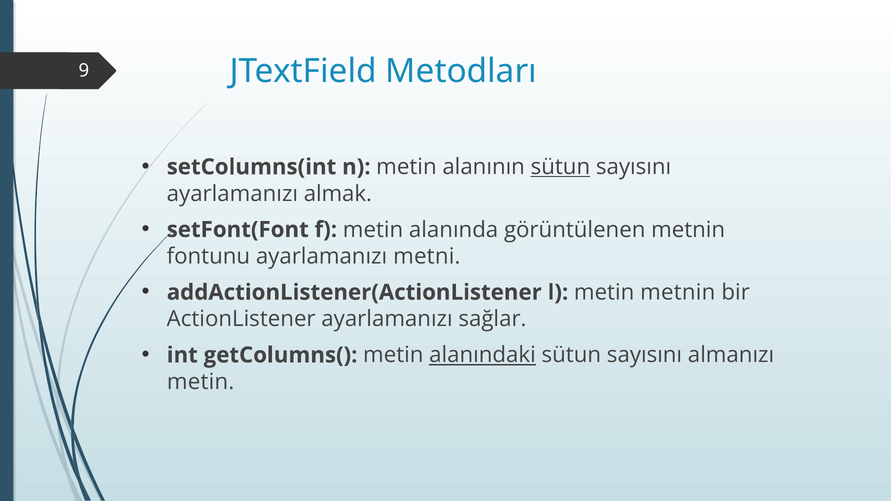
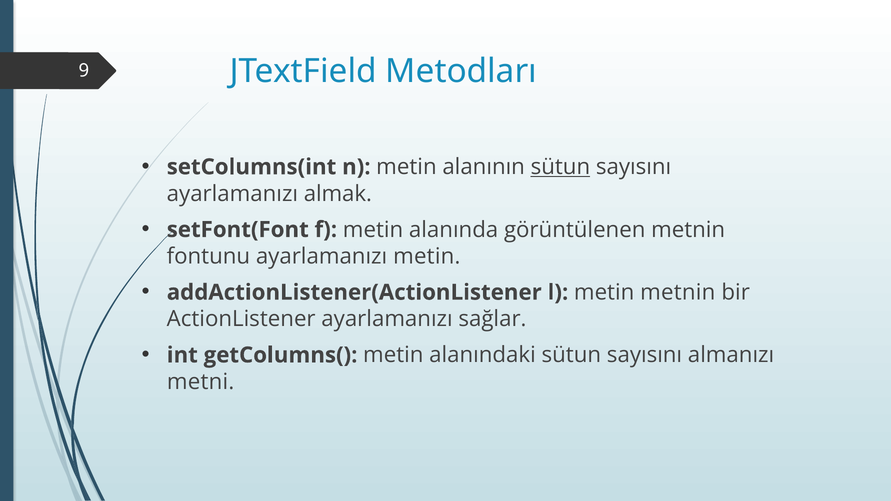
ayarlamanızı metni: metni -> metin (427, 256)
alanındaki underline: present -> none (483, 355)
metin: metin -> metni (201, 382)
